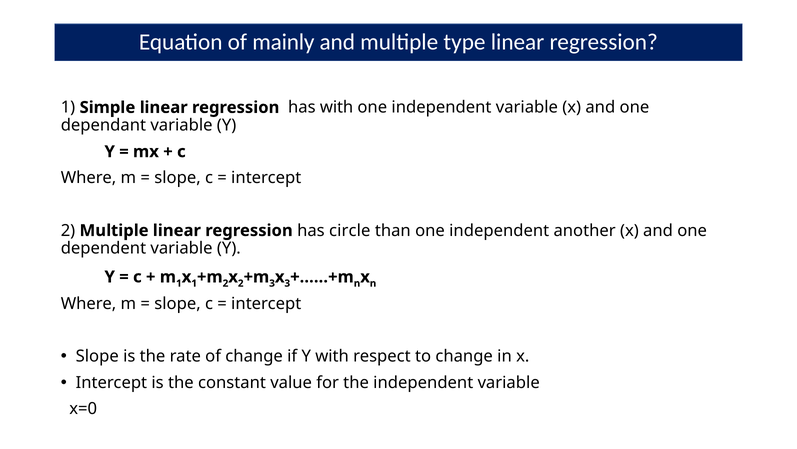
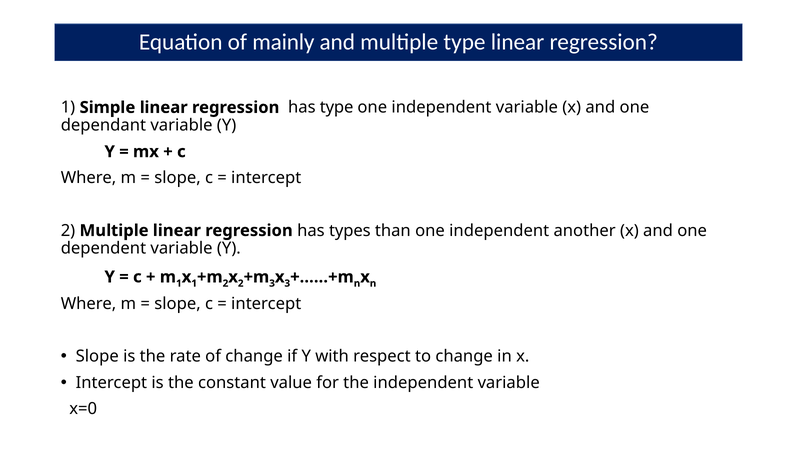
has with: with -> type (337, 107)
circle: circle -> types (350, 230)
